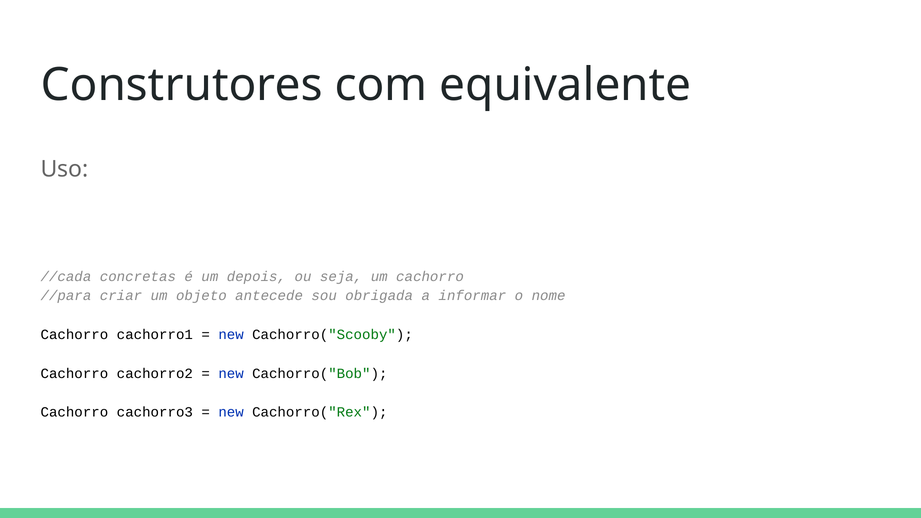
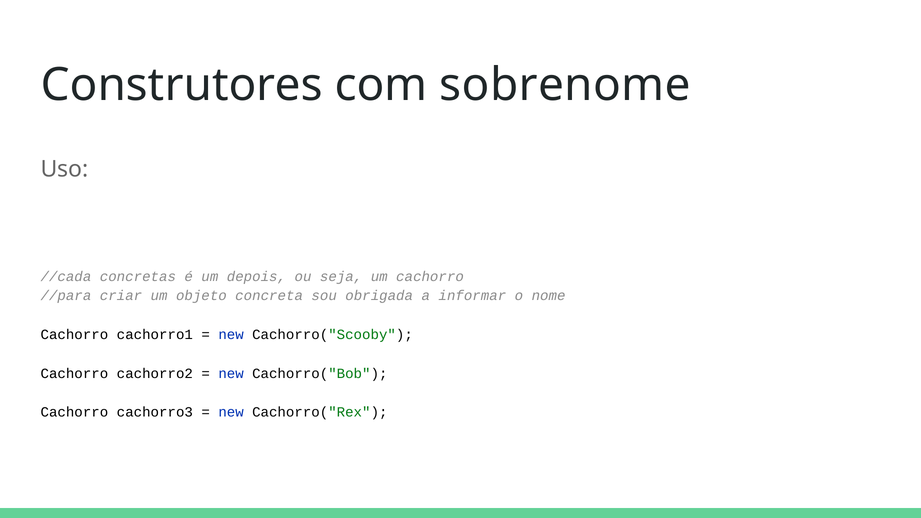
equivalente: equivalente -> sobrenome (565, 85)
antecede: antecede -> concreta (269, 296)
